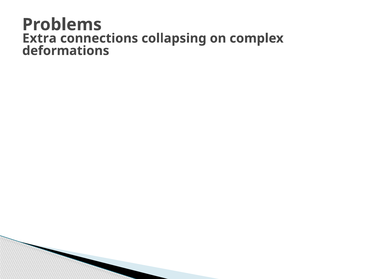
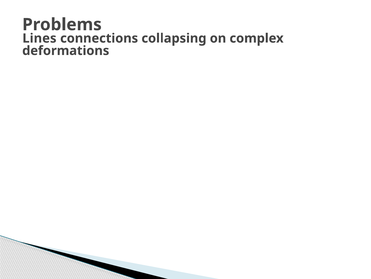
Extra: Extra -> Lines (39, 38)
